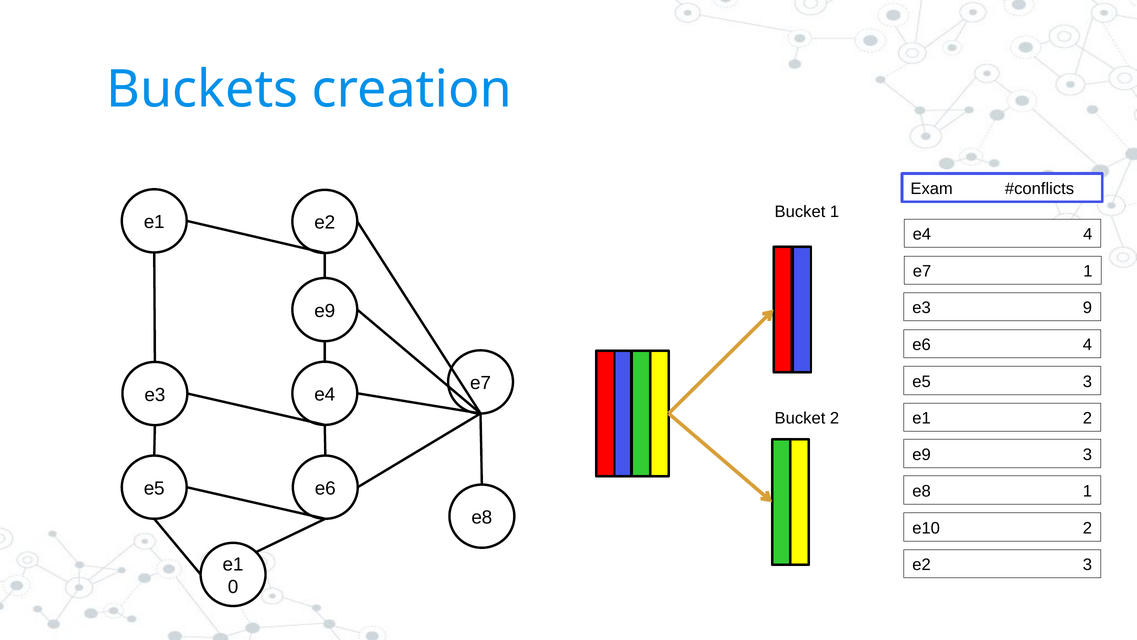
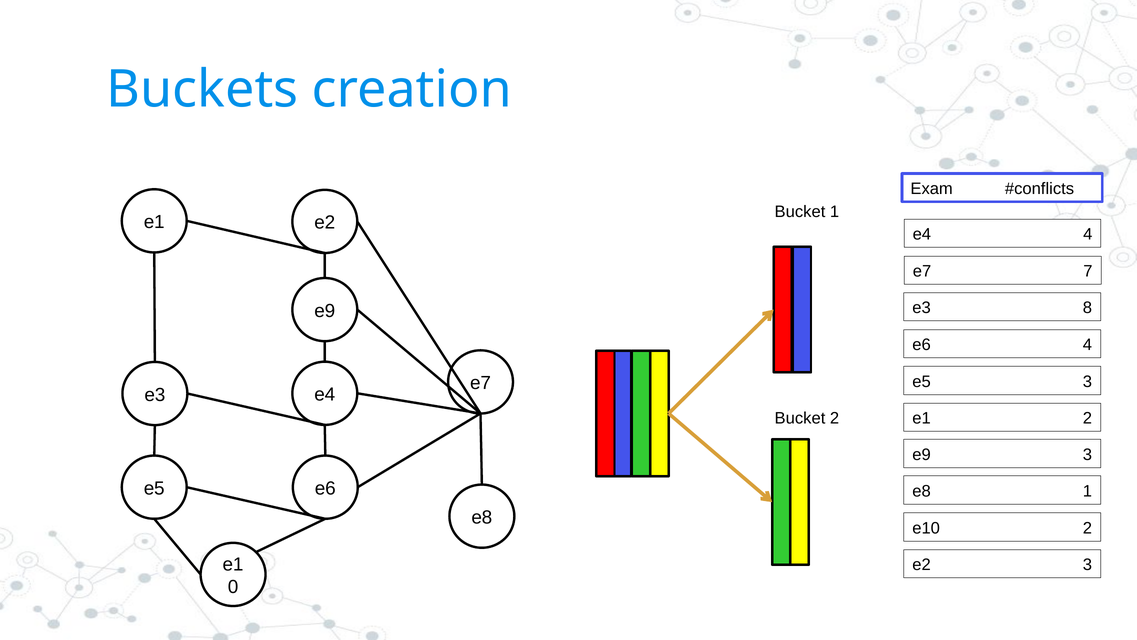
e7 1: 1 -> 7 (1088, 271)
9: 9 -> 8 (1087, 308)
